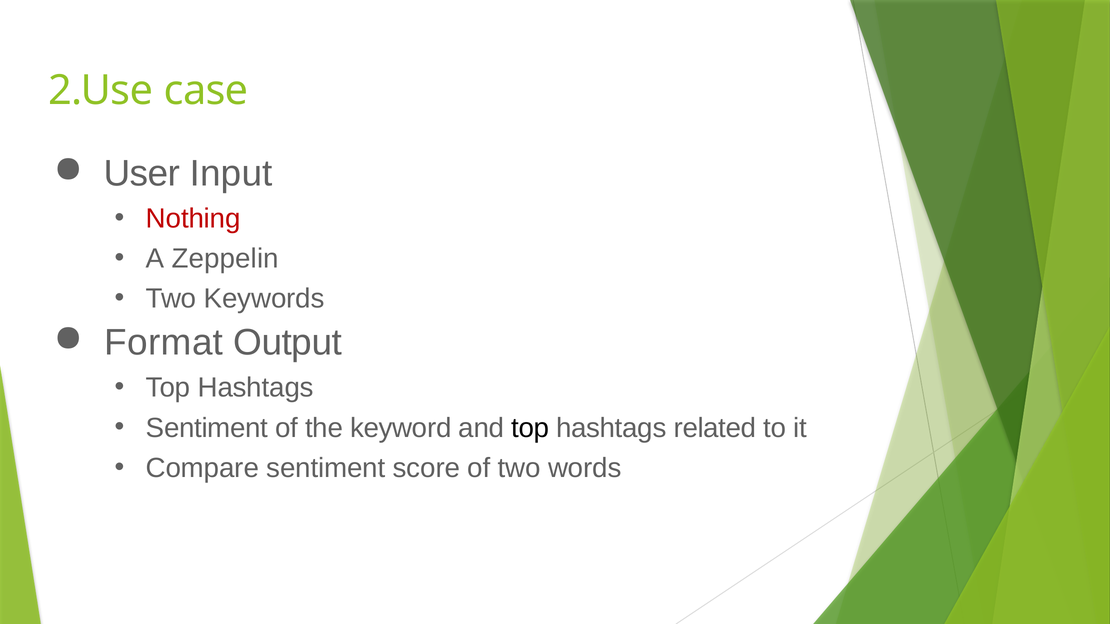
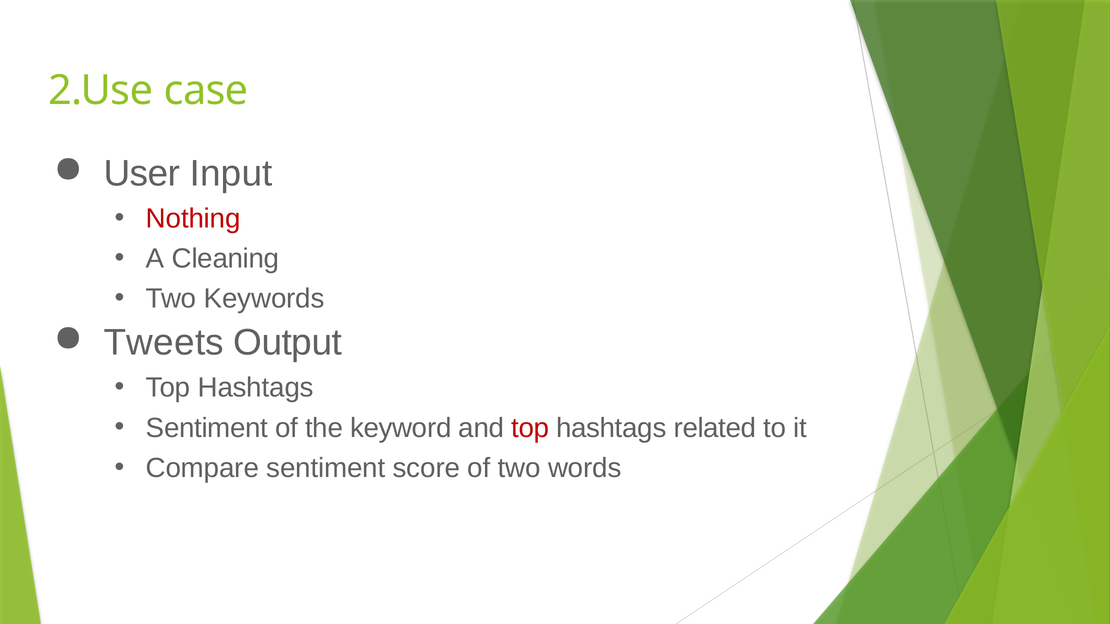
Zeppelin: Zeppelin -> Cleaning (226, 259)
Format: Format -> Tweets (164, 343)
top colour: black -> red (530, 428)
